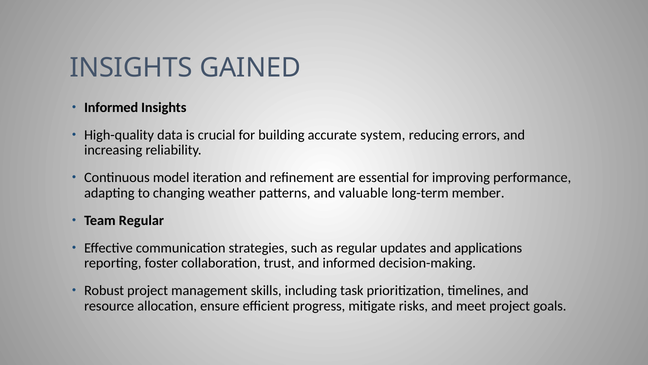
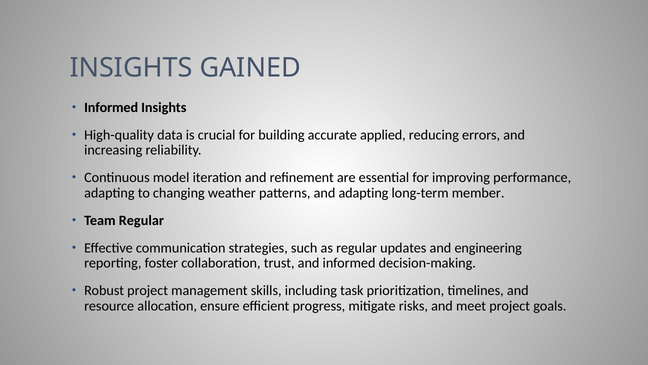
system: system -> applied (383, 135)
and valuable: valuable -> adapting (363, 193)
applications: applications -> engineering (488, 248)
